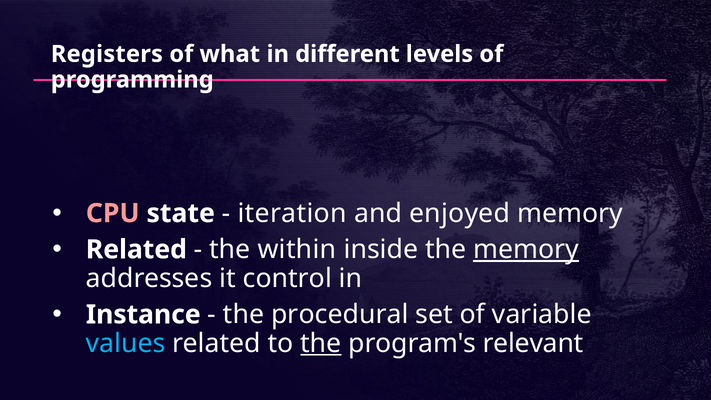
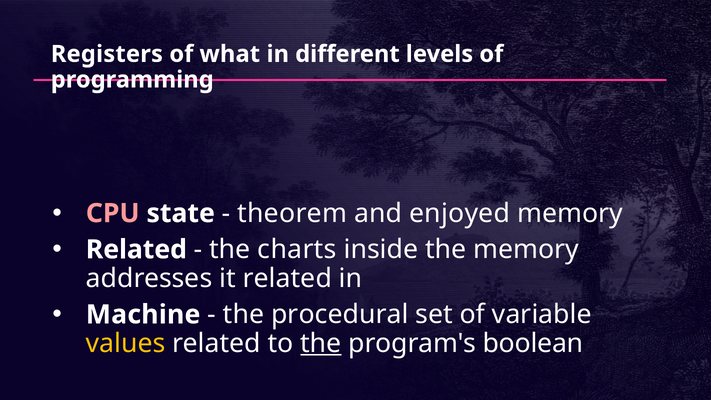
iteration: iteration -> theorem (292, 213)
within: within -> charts (297, 250)
memory underline: present -> none (526, 250)
it control: control -> related (287, 278)
Instance: Instance -> Machine (143, 315)
values colour: light blue -> yellow (126, 343)
relevant: relevant -> boolean (533, 343)
